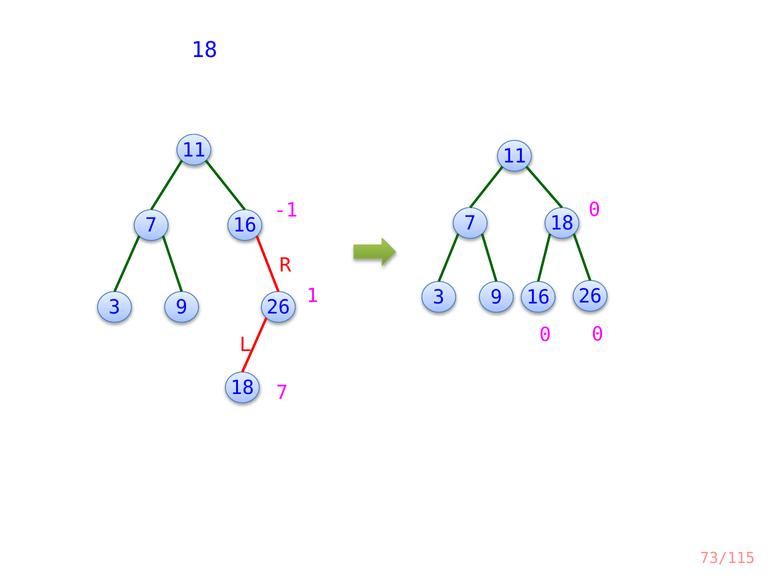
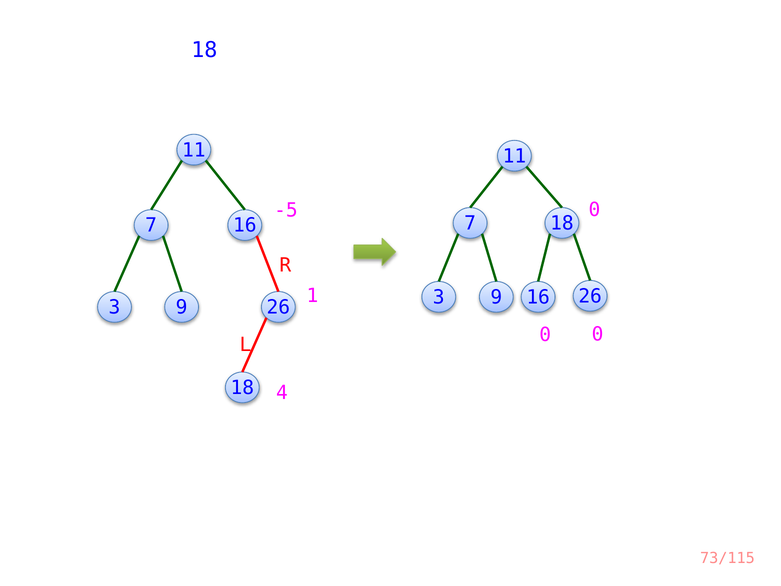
-1: -1 -> -5 (286, 210)
7: 7 -> 4 (282, 392)
